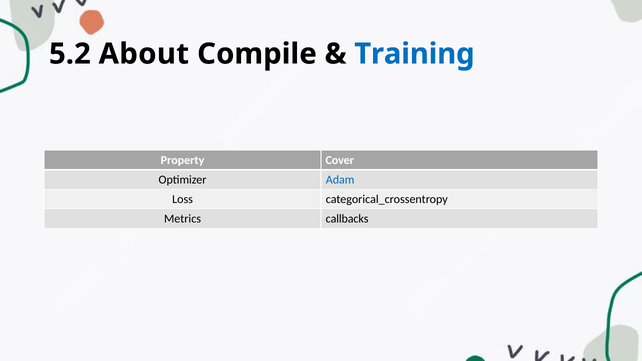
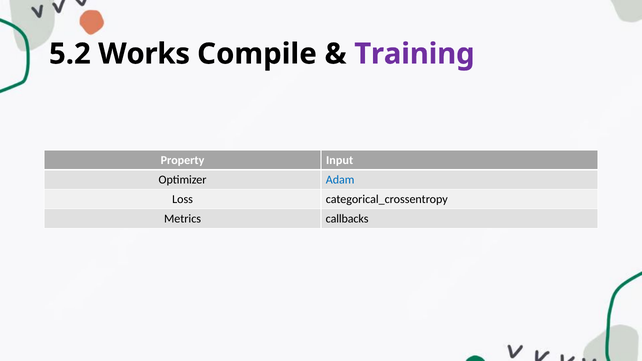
About: About -> Works (144, 54)
Training colour: blue -> purple (414, 54)
Cover: Cover -> Input (340, 160)
